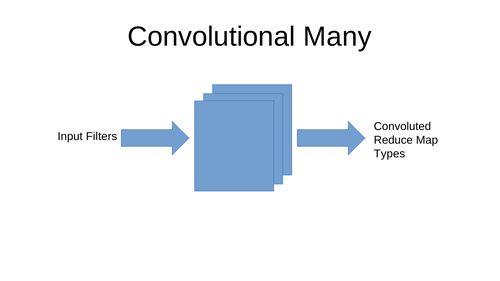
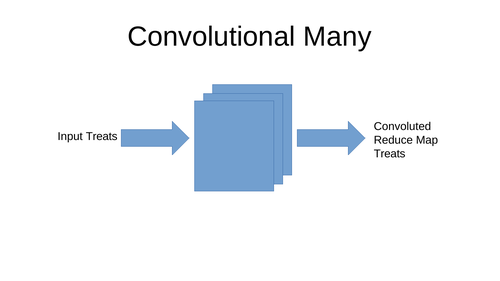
Input Filters: Filters -> Treats (102, 137)
Types: Types -> Treats (390, 154)
